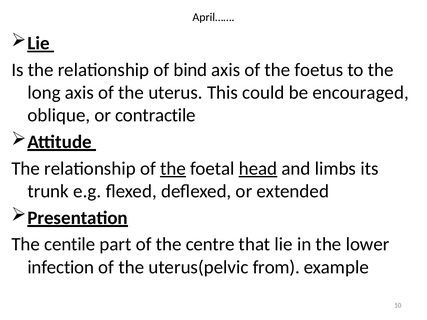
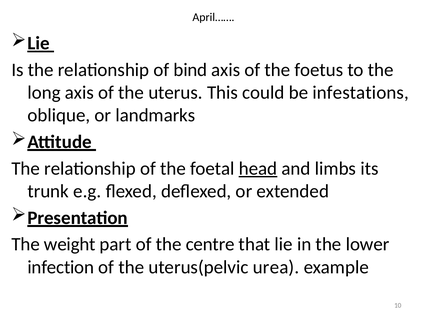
encouraged: encouraged -> infestations (361, 93)
contractile: contractile -> landmarks (155, 115)
the underline: present -> none (173, 169)
centile: centile -> weight (70, 245)
from: from -> urea (276, 267)
